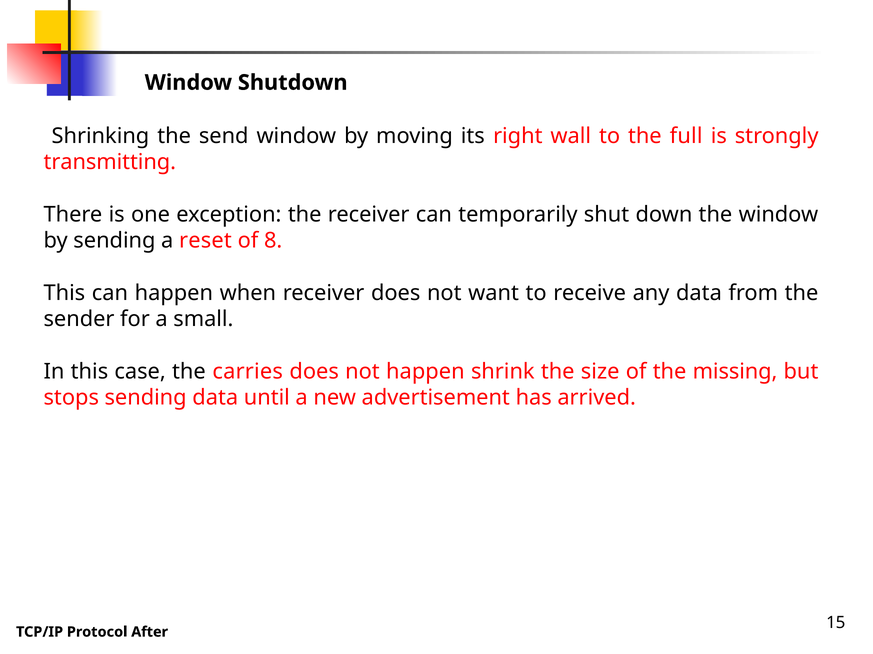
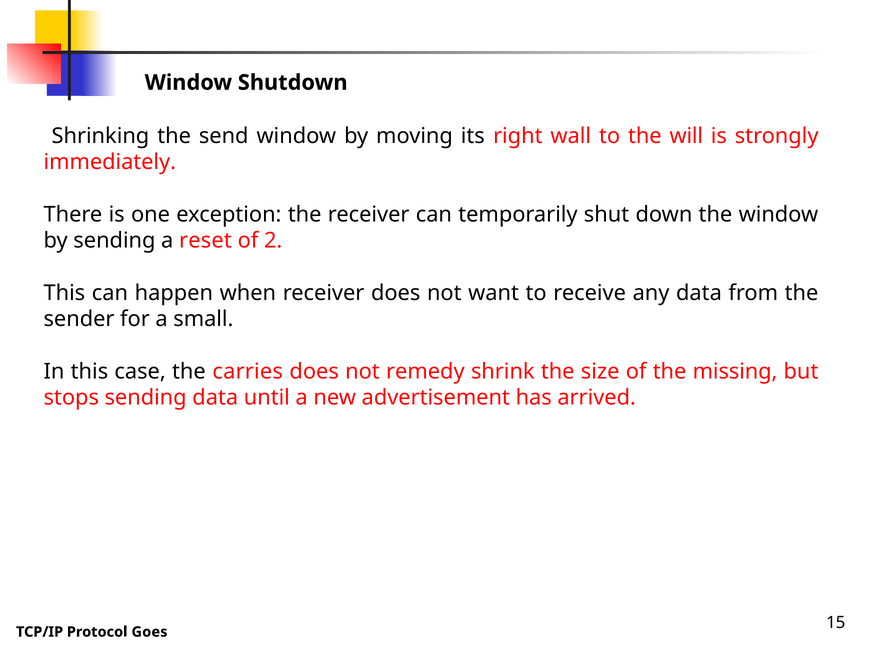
full: full -> will (686, 136)
transmitting: transmitting -> immediately (110, 162)
8: 8 -> 2 (273, 241)
not happen: happen -> remedy (425, 372)
After: After -> Goes (150, 633)
